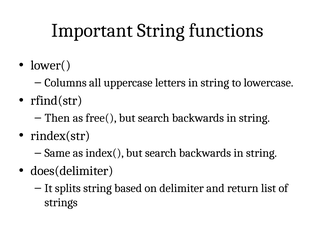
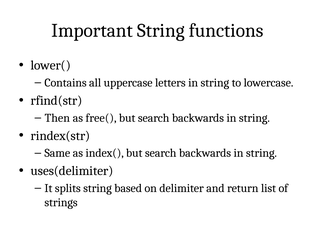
Columns: Columns -> Contains (66, 83)
does(delimiter: does(delimiter -> uses(delimiter (72, 171)
